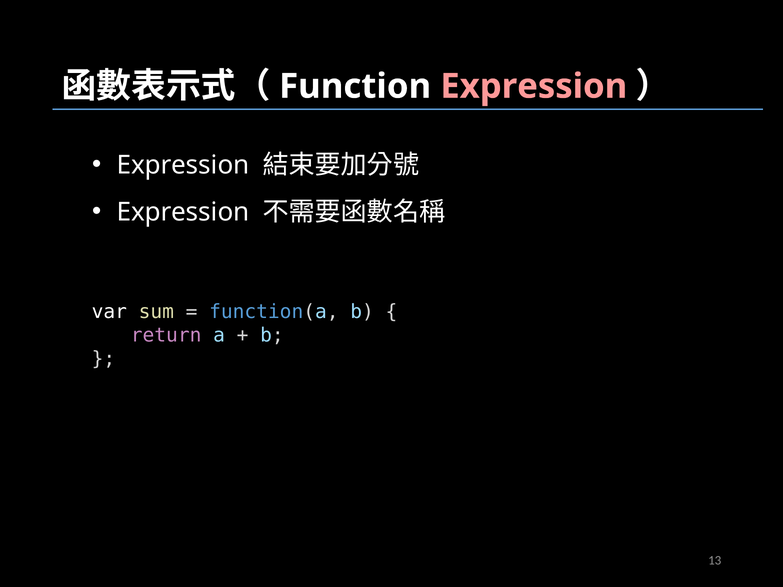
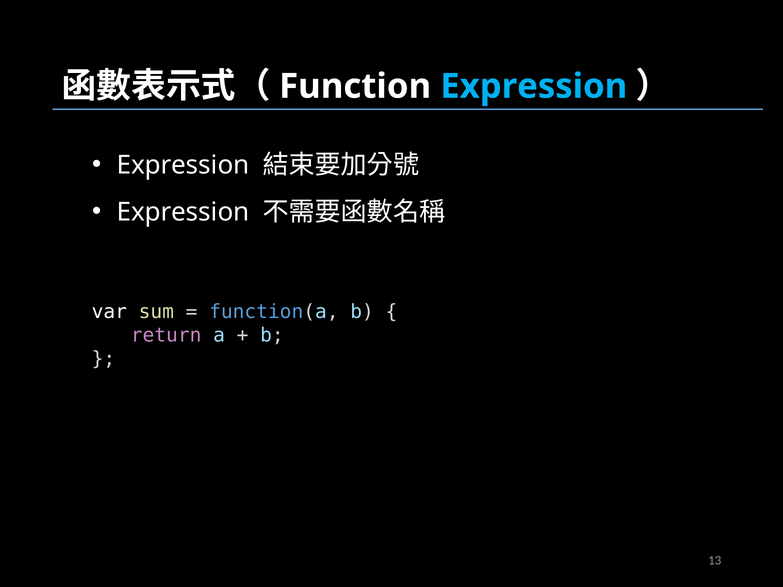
Expression colour: pink -> light blue (534, 86)
